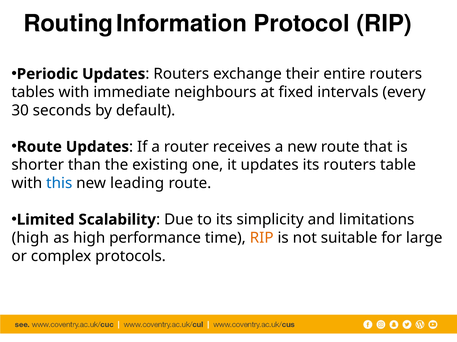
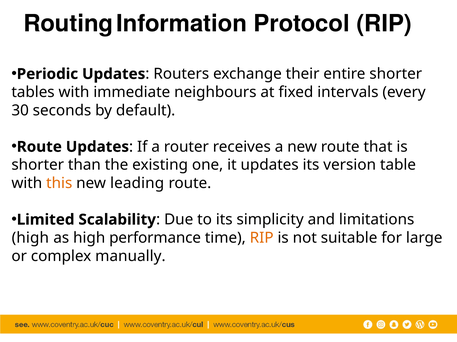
entire routers: routers -> shorter (396, 74)
its routers: routers -> version (350, 165)
this colour: blue -> orange (59, 184)
protocols: protocols -> manually (130, 257)
